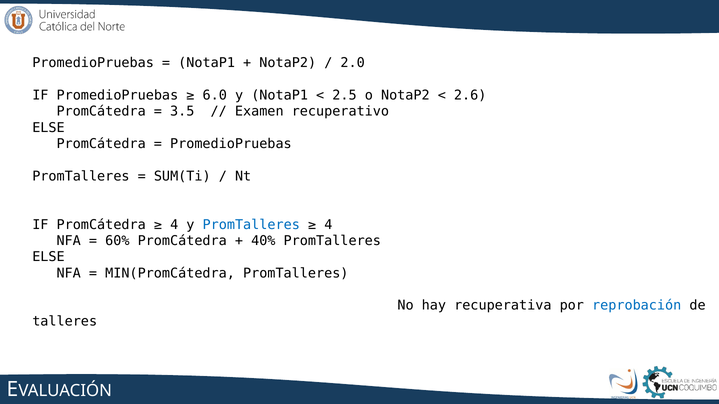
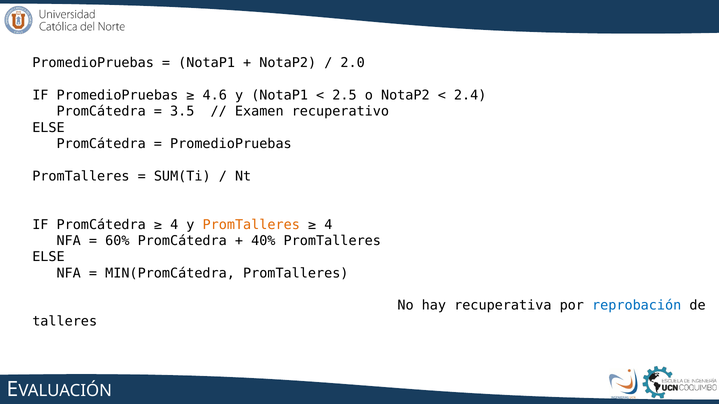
6.0: 6.0 -> 4.6 (215, 95)
2.6: 2.6 -> 2.4 (470, 95)
PromTalleres colour: blue -> orange (251, 225)
